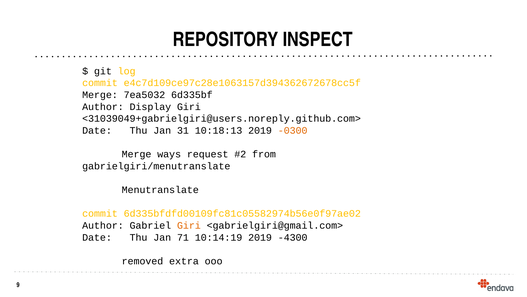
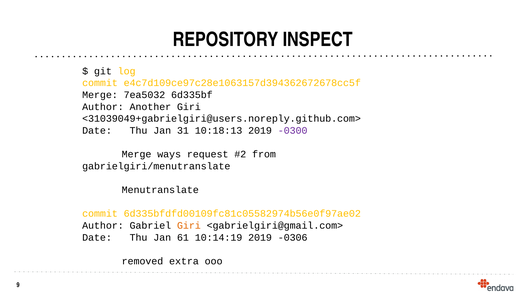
Display: Display -> Another (150, 107)
-0300 colour: orange -> purple (293, 130)
71: 71 -> 61 (183, 237)
-4300: -4300 -> -0306 (293, 237)
